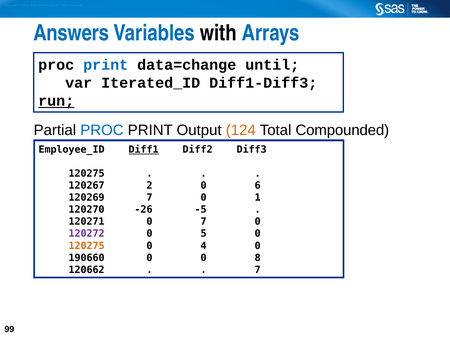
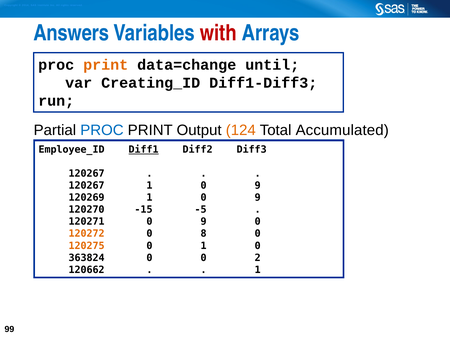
with colour: black -> red (218, 33)
print colour: blue -> orange (106, 65)
Iterated_ID: Iterated_ID -> Creating_ID (151, 83)
run underline: present -> none (56, 101)
Compounded: Compounded -> Accumulated (342, 130)
120275: 120275 -> 120267 (87, 173)
120267 2: 2 -> 1 (150, 185)
6: 6 -> 9 (258, 185)
120269 7: 7 -> 1 (150, 197)
1: 1 -> 9 (258, 197)
-26: -26 -> -15 (144, 209)
120271 0 7: 7 -> 9 (204, 221)
120272 colour: purple -> orange (87, 233)
5: 5 -> 8 (204, 233)
0 4: 4 -> 1 (204, 245)
190660: 190660 -> 363824 (87, 257)
8: 8 -> 2 (258, 257)
7: 7 -> 1 (258, 269)
